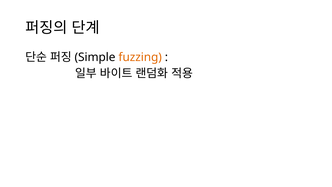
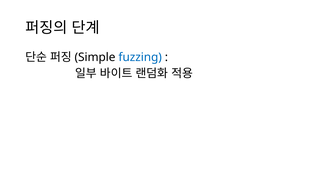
fuzzing colour: orange -> blue (140, 57)
